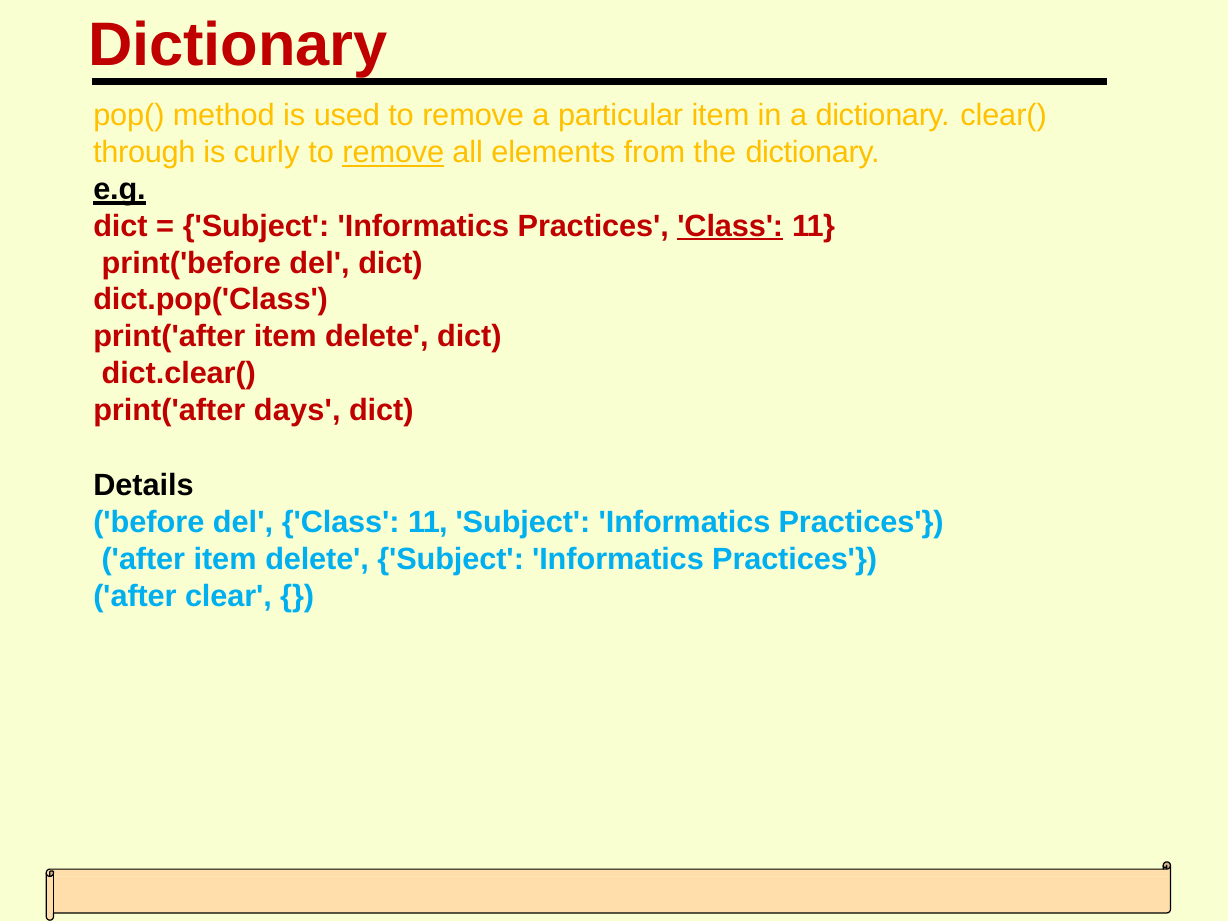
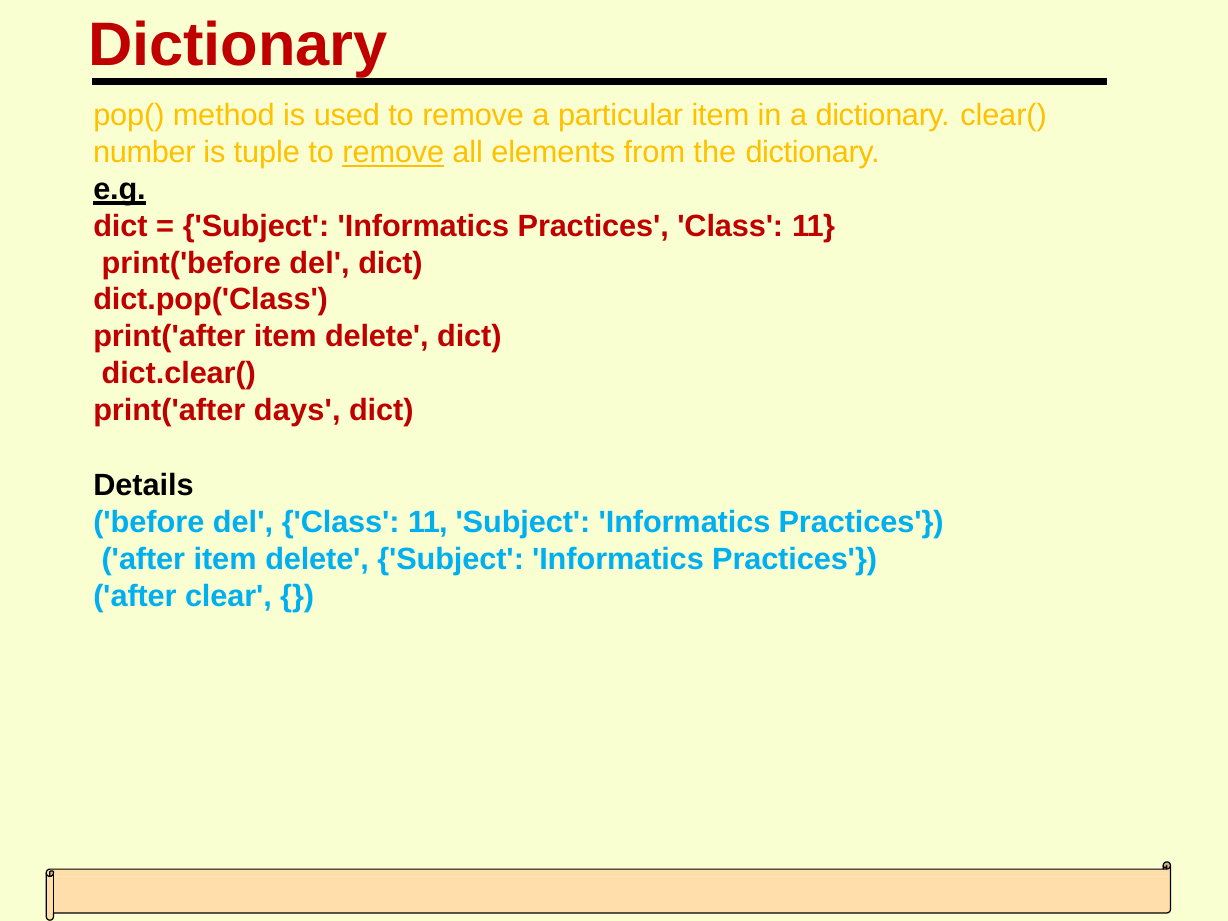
through: through -> number (144, 153)
curly: curly -> tuple (267, 153)
Class underline: present -> none (730, 226)
